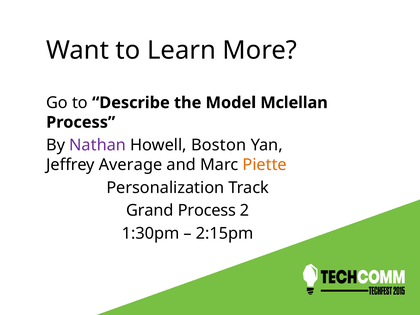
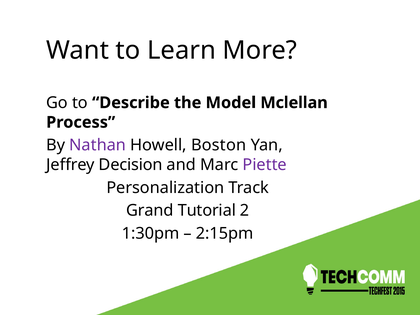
Average: Average -> Decision (131, 165)
Piette colour: orange -> purple (265, 165)
Grand Process: Process -> Tutorial (207, 211)
